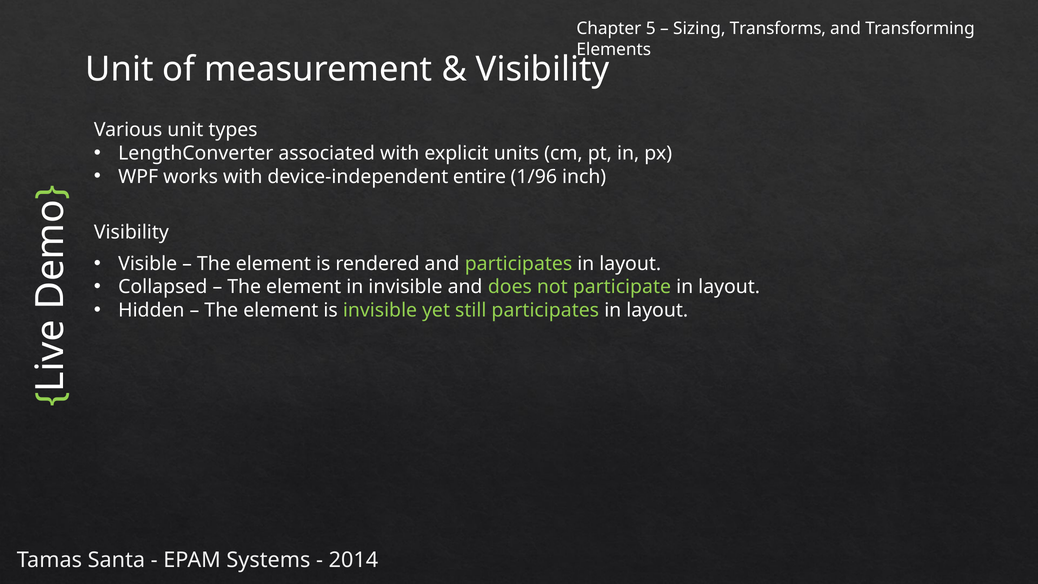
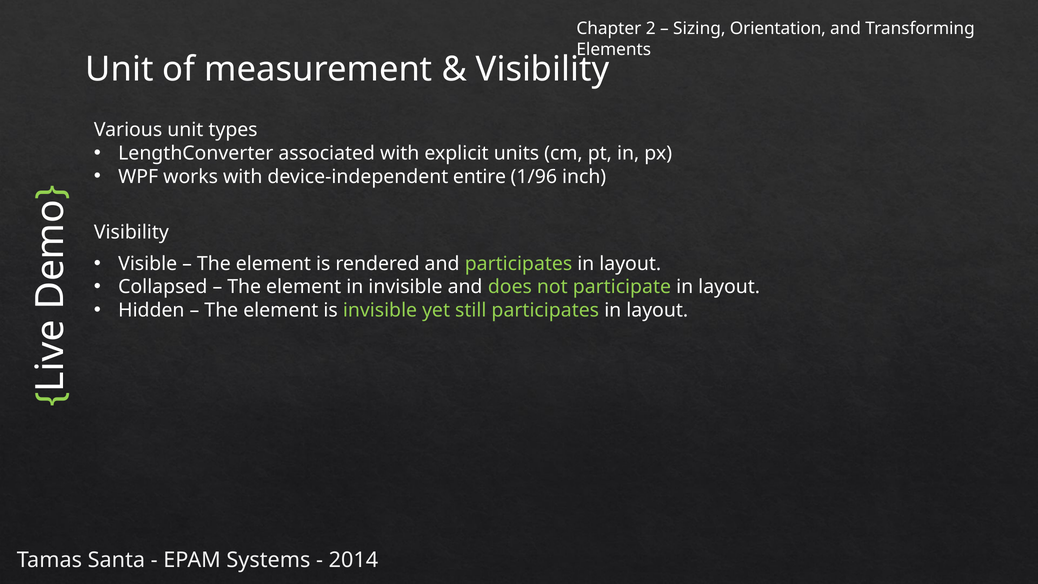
5: 5 -> 2 (651, 29)
Transforms: Transforms -> Orientation (778, 29)
